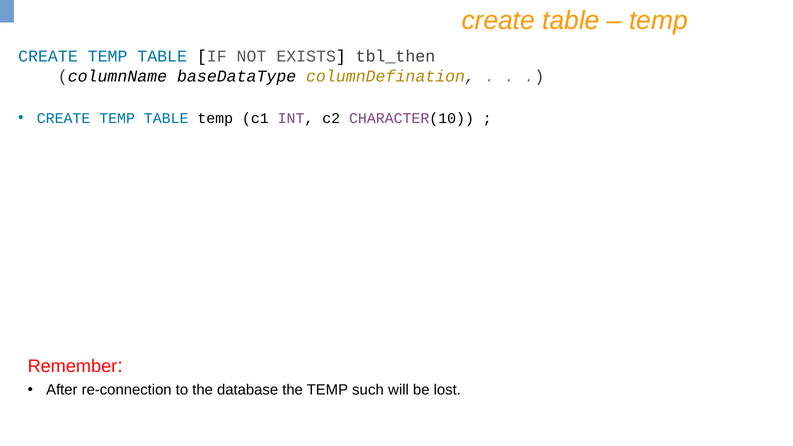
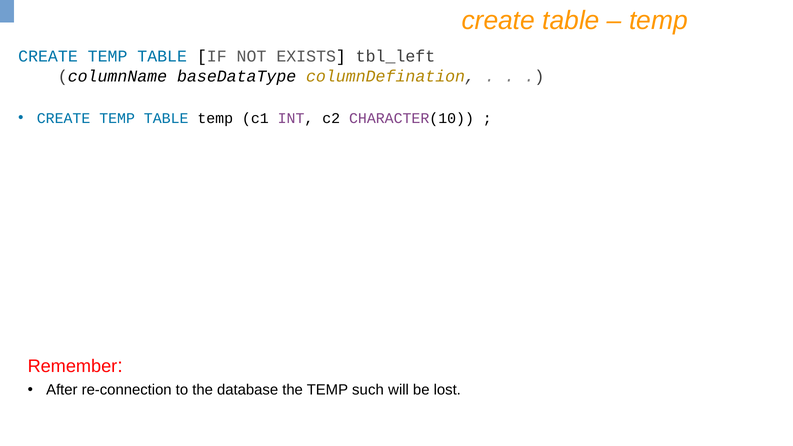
tbl_then: tbl_then -> tbl_left (395, 57)
